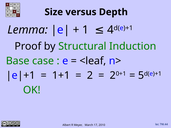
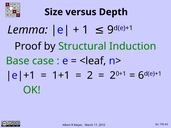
4: 4 -> 9 (110, 30)
5: 5 -> 6 (141, 76)
